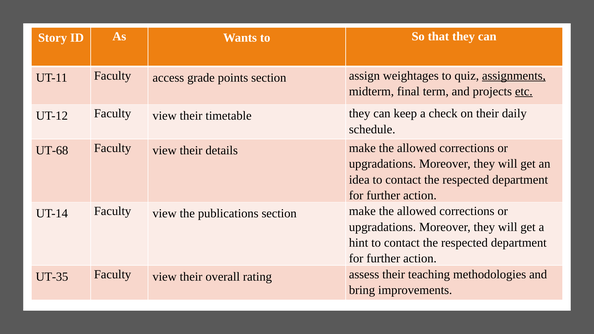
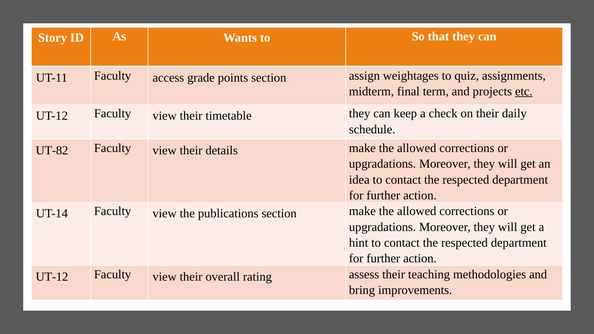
assignments underline: present -> none (514, 76)
UT-68: UT-68 -> UT-82 (52, 150)
UT-35: UT-35 -> UT-12 (52, 277)
